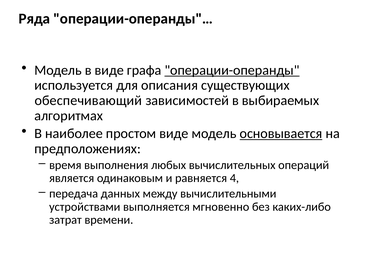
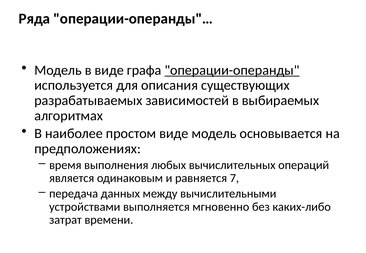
обеспечивающий: обеспечивающий -> разрабатываемых (88, 101)
основывается underline: present -> none (281, 134)
4: 4 -> 7 (234, 178)
